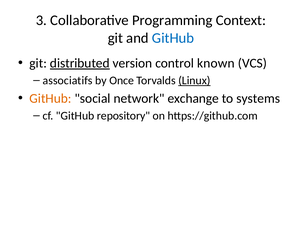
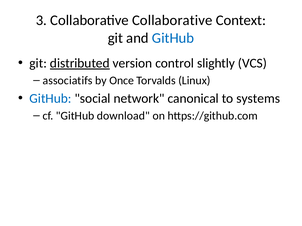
Collaborative Programming: Programming -> Collaborative (172, 20)
known: known -> slightly (216, 63)
Linux underline: present -> none (194, 81)
GitHub colour: orange -> blue (51, 99)
exchange: exchange -> canonical (193, 99)
repository: repository -> download (123, 116)
